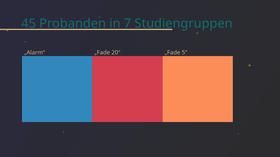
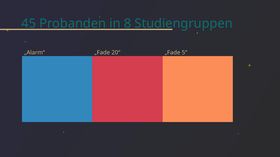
7: 7 -> 8 (128, 24)
